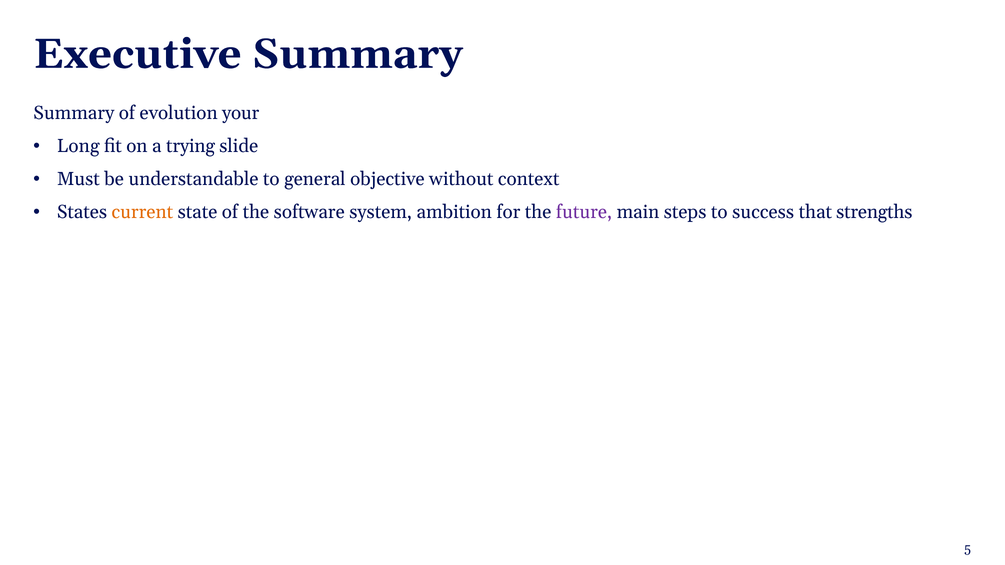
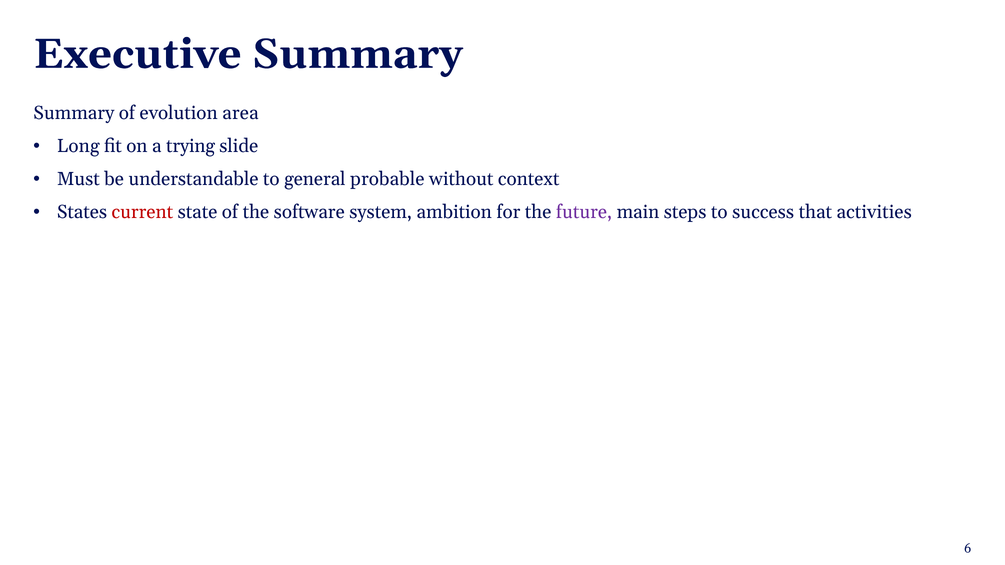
your: your -> area (240, 113)
objective: objective -> probable (387, 179)
current colour: orange -> red (142, 212)
strengths: strengths -> activities (874, 212)
5: 5 -> 6 (968, 549)
